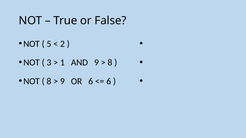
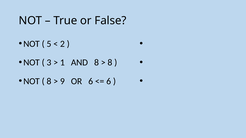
AND 9: 9 -> 8 (96, 63)
